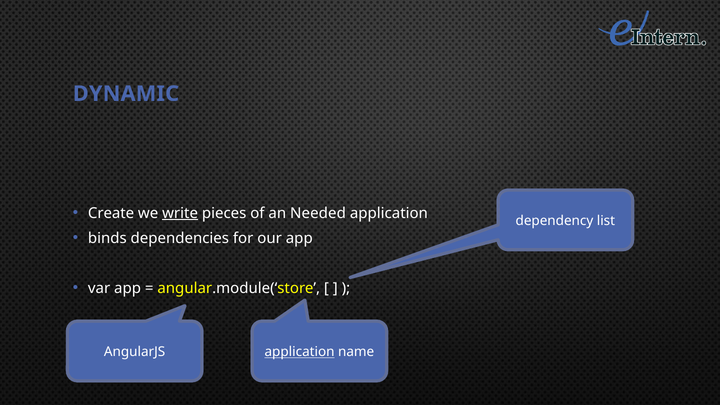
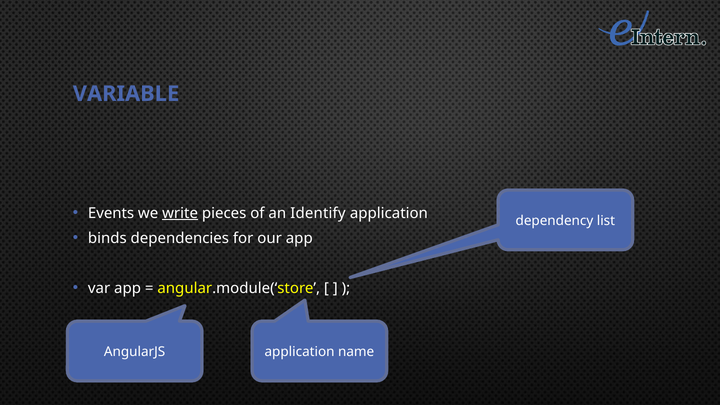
DYNAMIC: DYNAMIC -> VARIABLE (126, 94)
Create: Create -> Events (111, 213)
Needed: Needed -> Identify (318, 213)
application underline: present -> none (300, 352)
